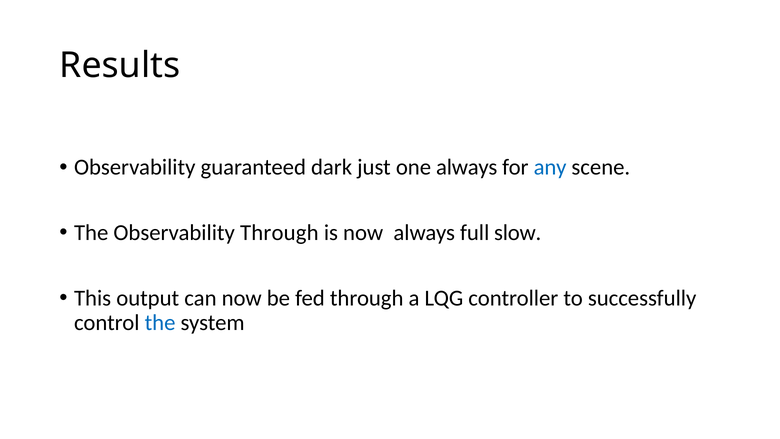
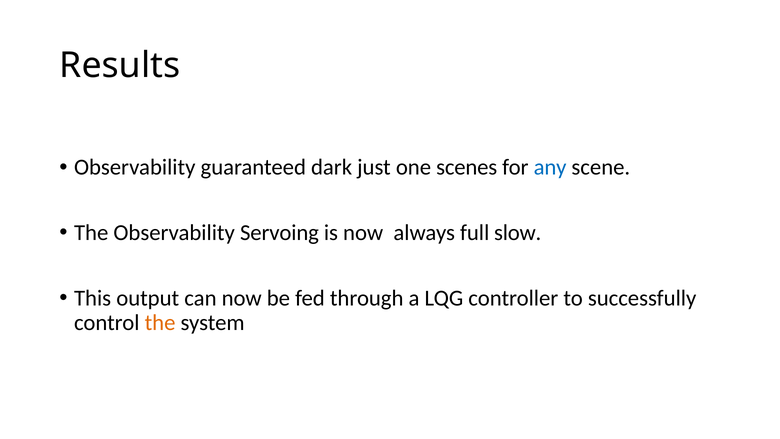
one always: always -> scenes (467, 167)
Observability Through: Through -> Servoing (279, 233)
the colour: blue -> orange (160, 323)
